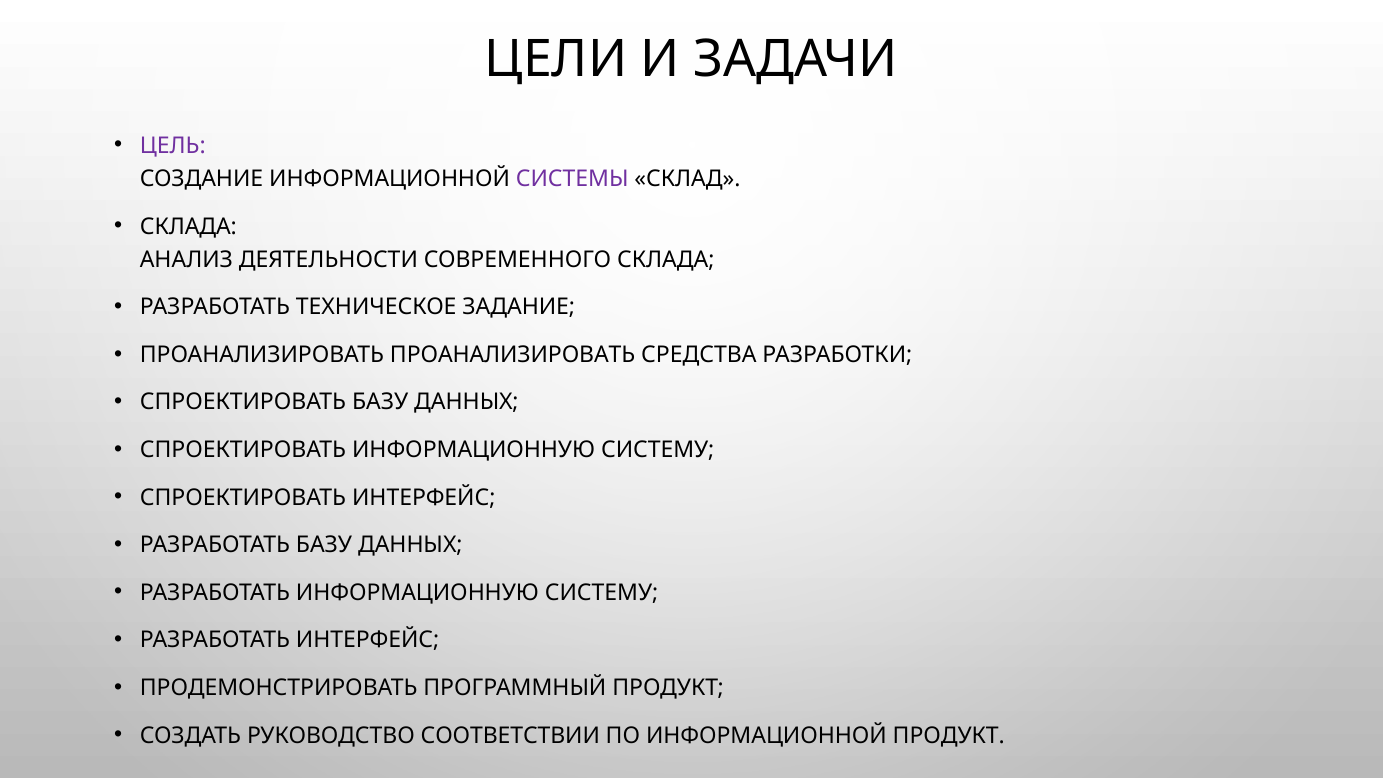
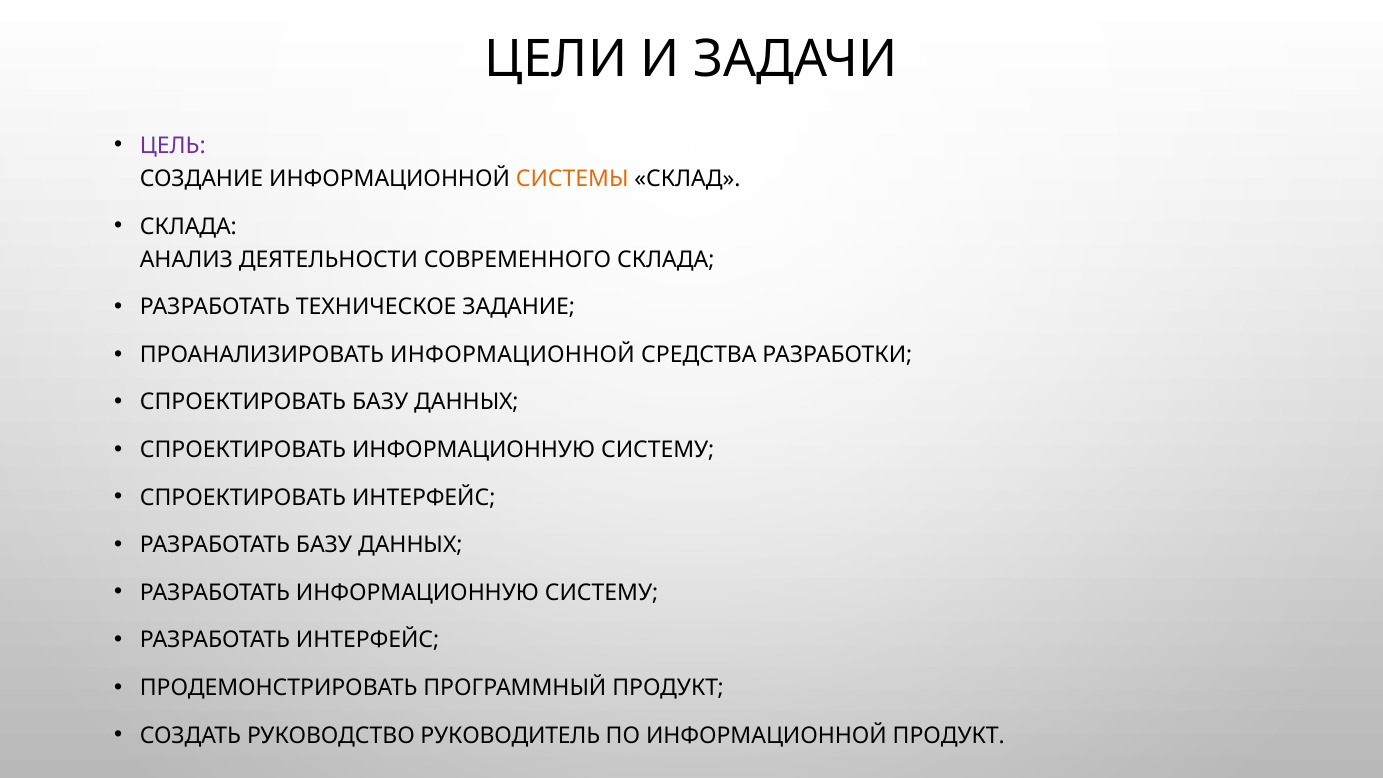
СИСТЕМЫ colour: purple -> orange (572, 179)
ПРОАНАЛИЗИРОВАТЬ ПРОАНАЛИЗИРОВАТЬ: ПРОАНАЛИЗИРОВАТЬ -> ИНФОРМАЦИОННОЙ (513, 355)
СООТВЕТСТВИИ: СООТВЕТСТВИИ -> РУКОВОДИТЕЛЬ (510, 735)
